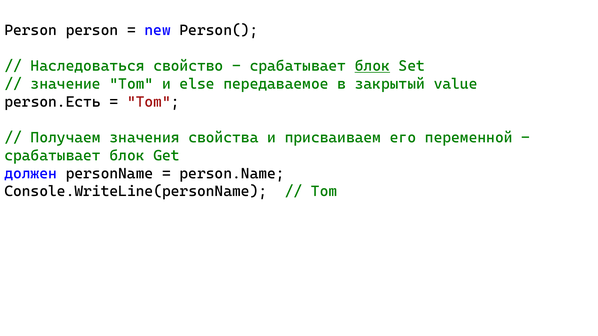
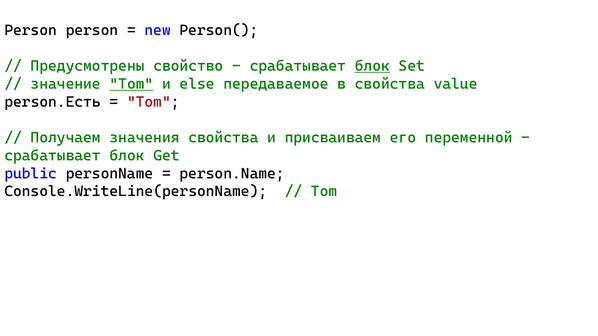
Наследоваться: Наследоваться -> Предусмотрены (88, 66)
Tom underline: none -> present (131, 84)
в закрытый: закрытый -> свойства (390, 84)
должен: должен -> public (31, 174)
